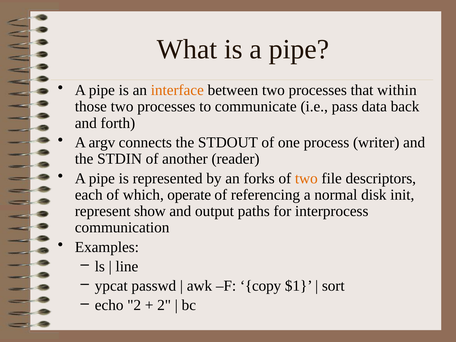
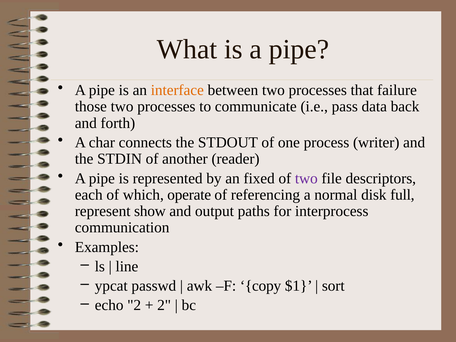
within: within -> failure (397, 90)
argv: argv -> char (102, 142)
forks: forks -> fixed (259, 178)
two colour: orange -> purple (306, 178)
init: init -> full (402, 195)
